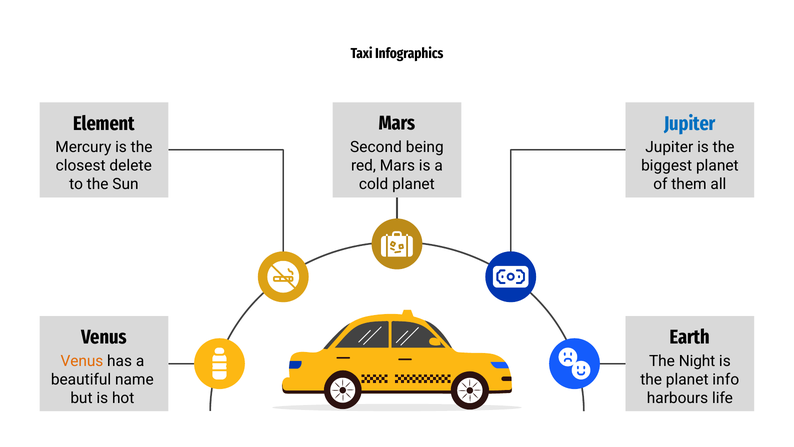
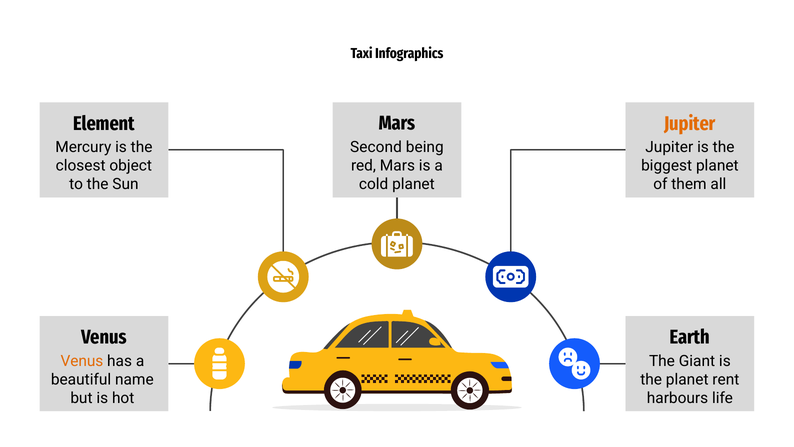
Jupiter colour: blue -> orange (690, 123)
delete: delete -> object (131, 166)
Night: Night -> Giant (697, 361)
info: info -> rent (726, 379)
